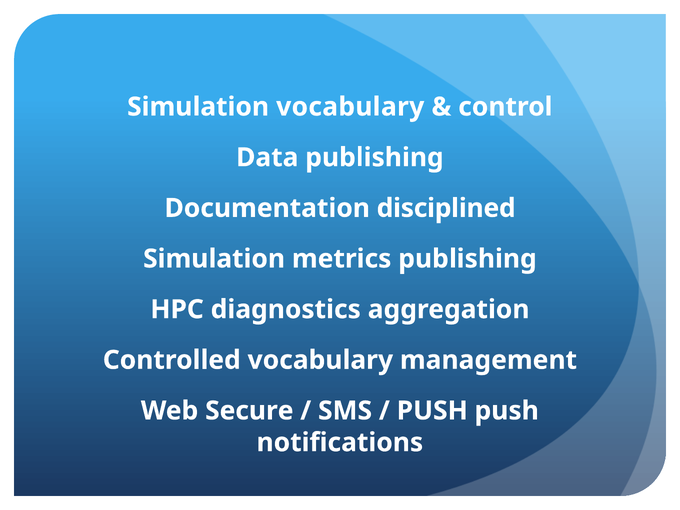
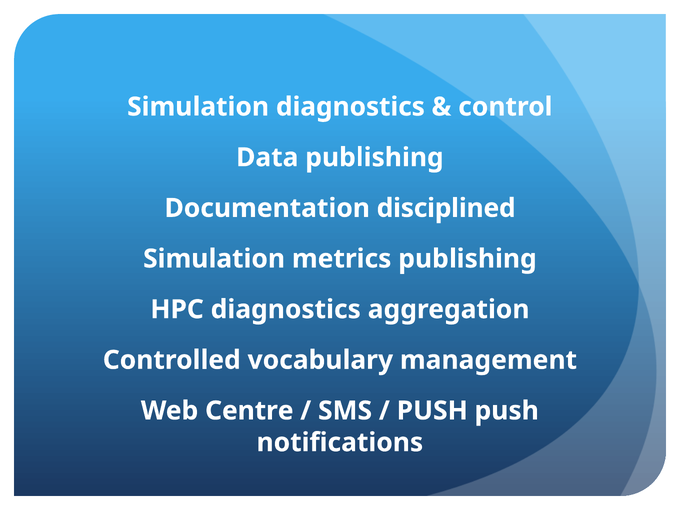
Simulation vocabulary: vocabulary -> diagnostics (350, 107)
Secure: Secure -> Centre (249, 411)
